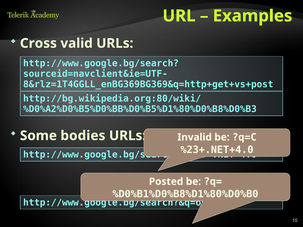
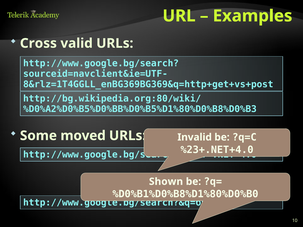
bodies: bodies -> moved (83, 136)
Posted: Posted -> Shown (166, 182)
